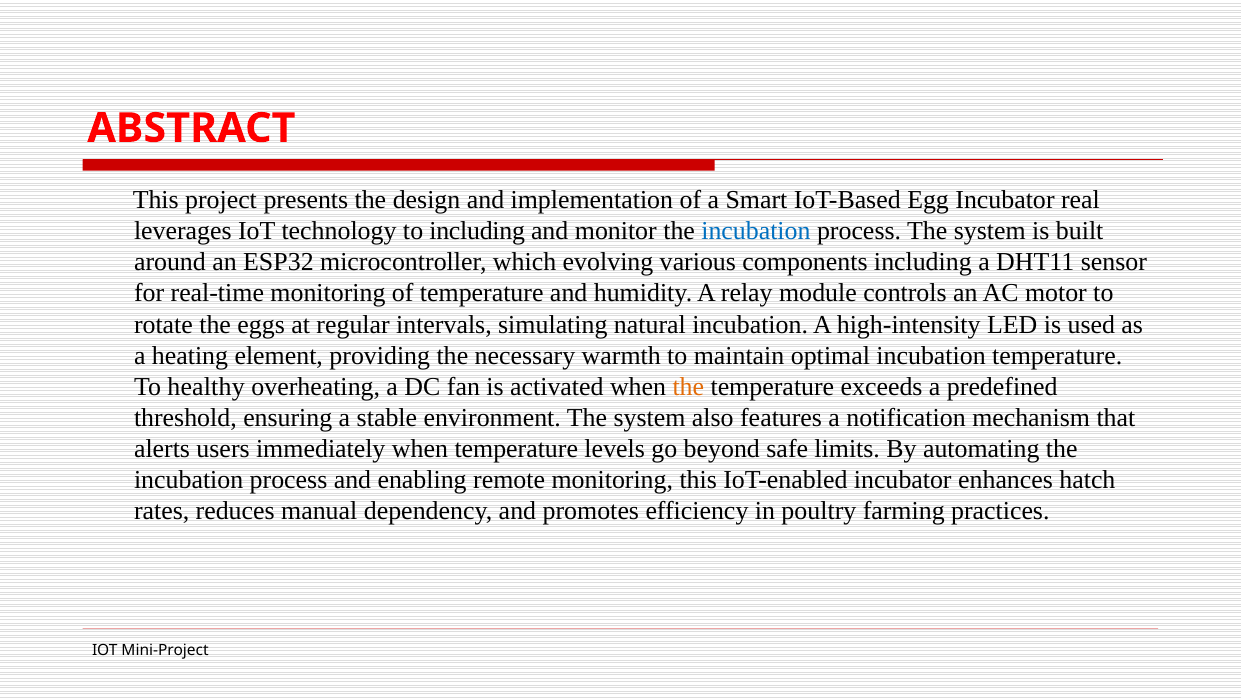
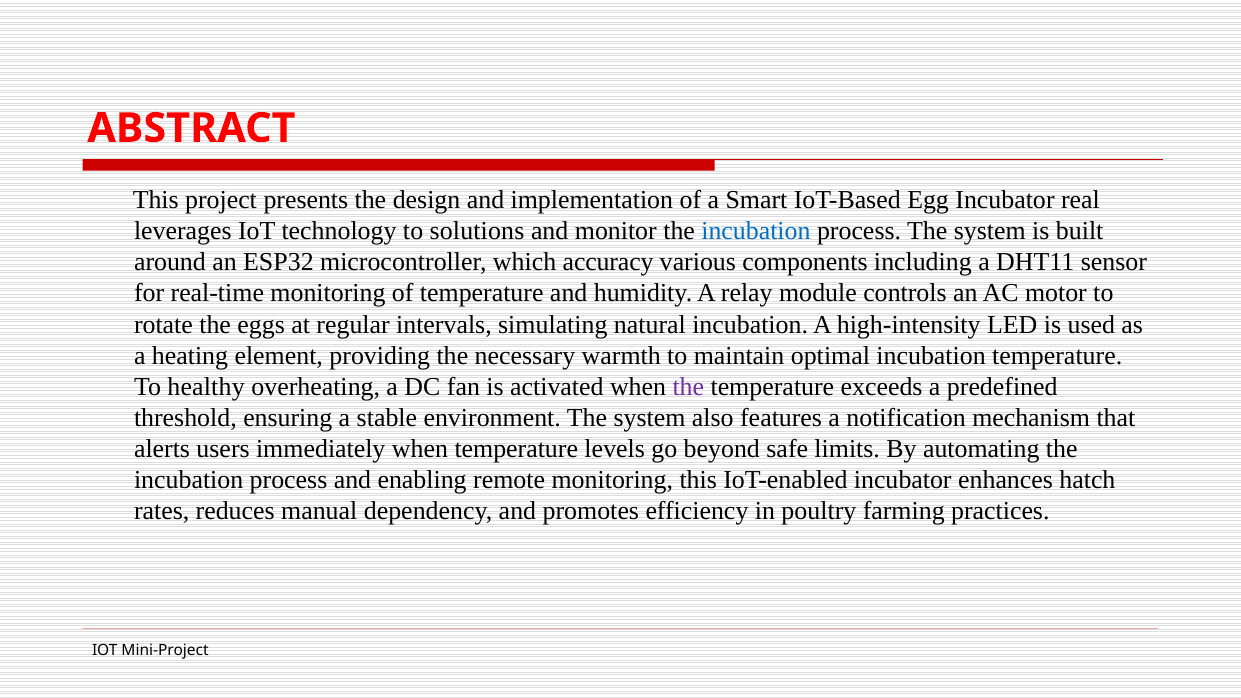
to including: including -> solutions (477, 231)
evolving: evolving -> accuracy (608, 262)
the colour: orange -> purple (688, 387)
